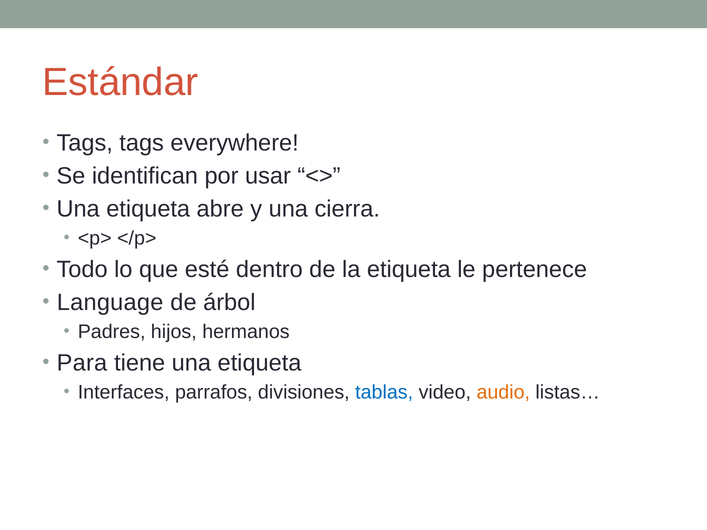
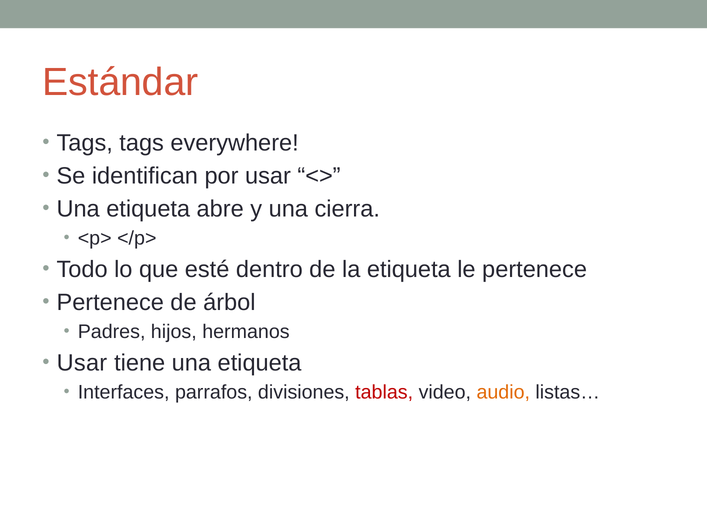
Language: Language -> Pertenece (110, 302)
Para: Para -> Usar (82, 363)
tablas colour: blue -> red (384, 393)
